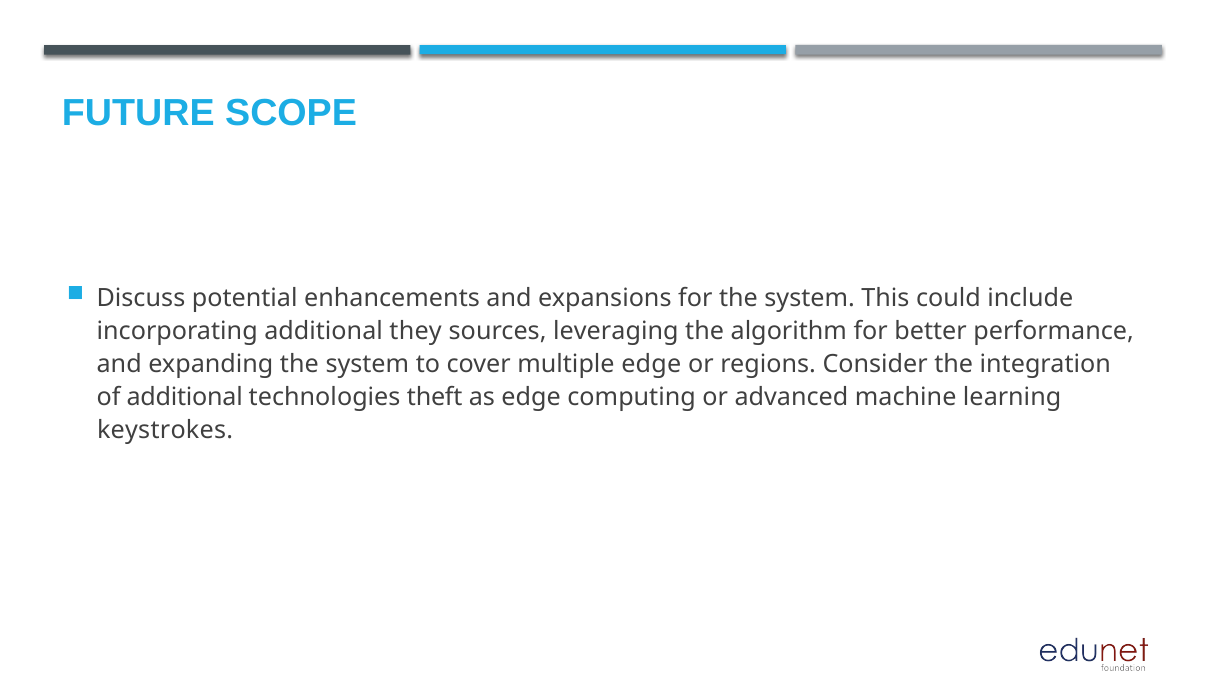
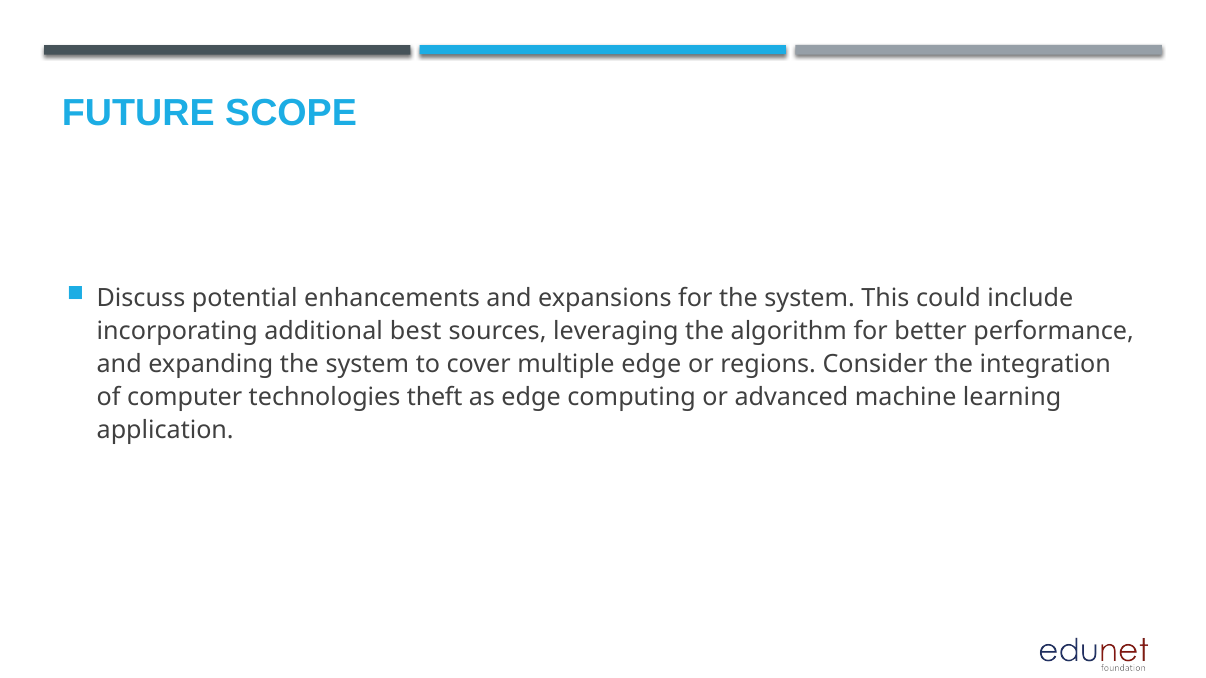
they: they -> best (416, 331)
of additional: additional -> computer (185, 398)
keystrokes: keystrokes -> application (165, 431)
